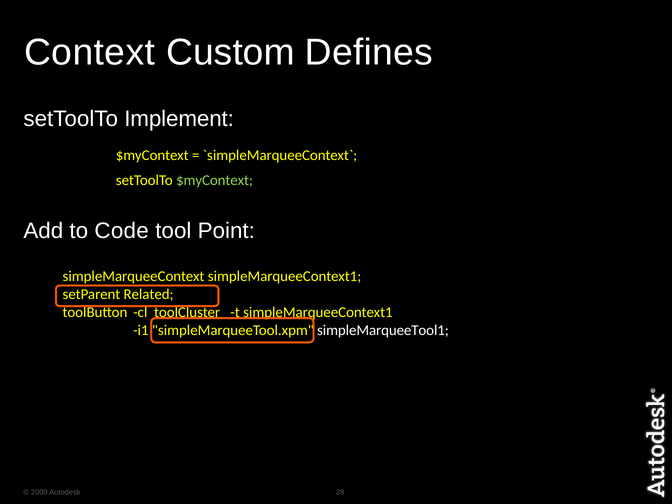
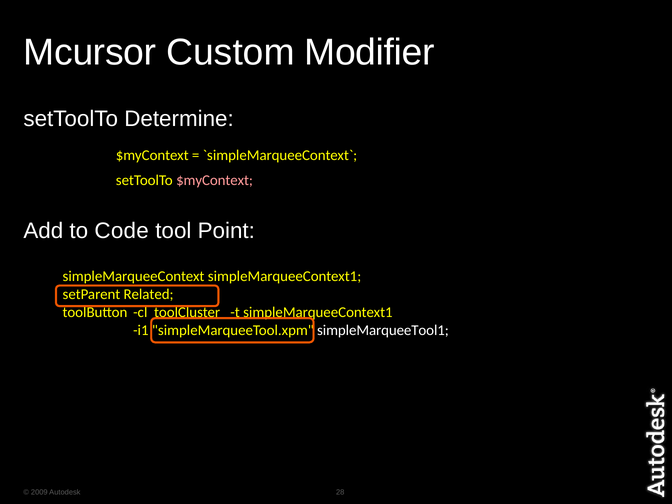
Context: Context -> Mcursor (90, 52)
Defines: Defines -> Modifier (369, 52)
Implement: Implement -> Determine (179, 119)
$myContext colour: light green -> pink (215, 180)
